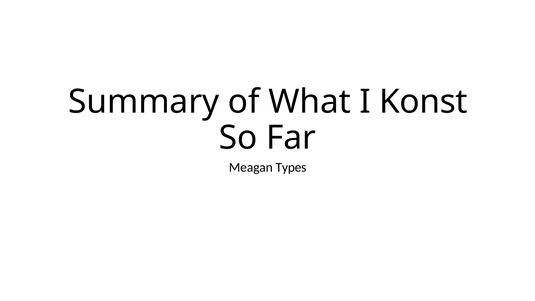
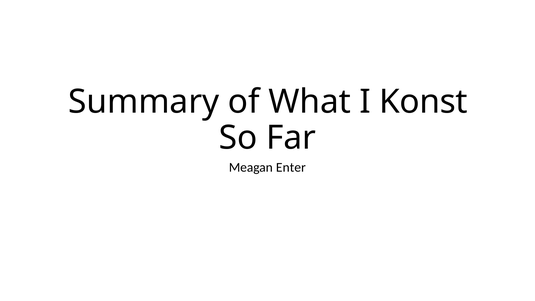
Types: Types -> Enter (291, 167)
